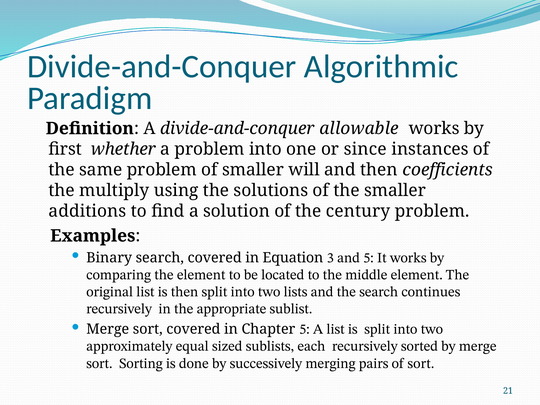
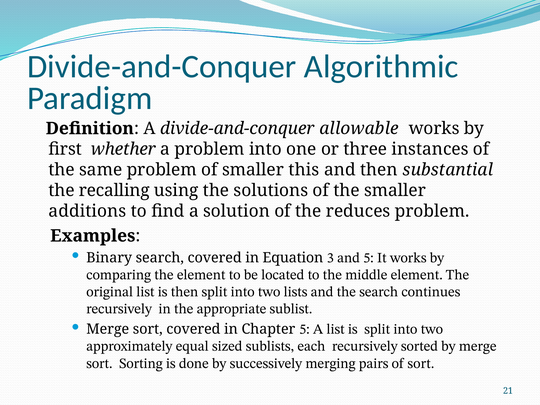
since: since -> three (365, 149)
will: will -> this (304, 170)
coefficients: coefficients -> substantial (448, 170)
multiply: multiply -> recalling (114, 191)
century: century -> reduces (358, 211)
